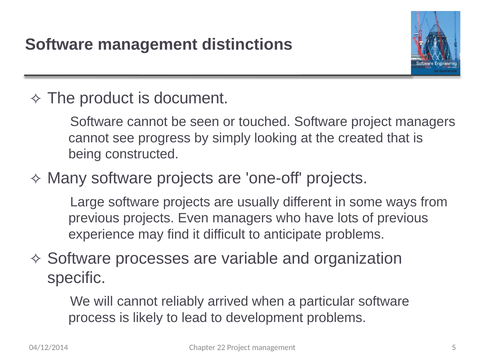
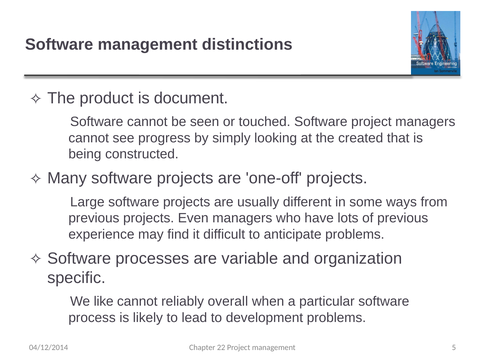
will: will -> like (104, 301)
arrived: arrived -> overall (228, 301)
